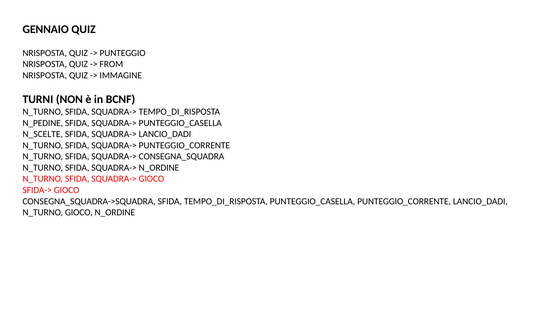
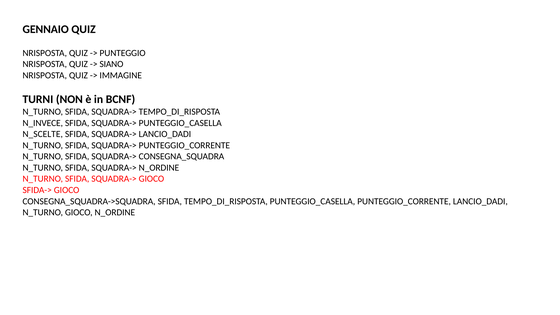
FRΟΜ: FRΟΜ -> SIANO (111, 64)
N_PEDINE: N_PEDINE -> N_INVECE (43, 123)
